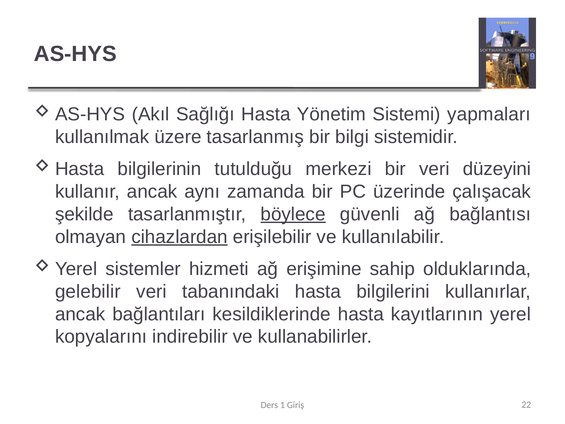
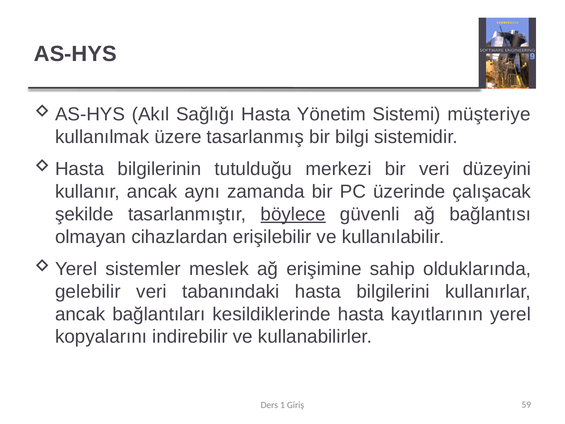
yapmaları: yapmaları -> müşteriye (489, 114)
cihazlardan underline: present -> none (180, 237)
hizmeti: hizmeti -> meslek (219, 269)
22: 22 -> 59 (526, 405)
